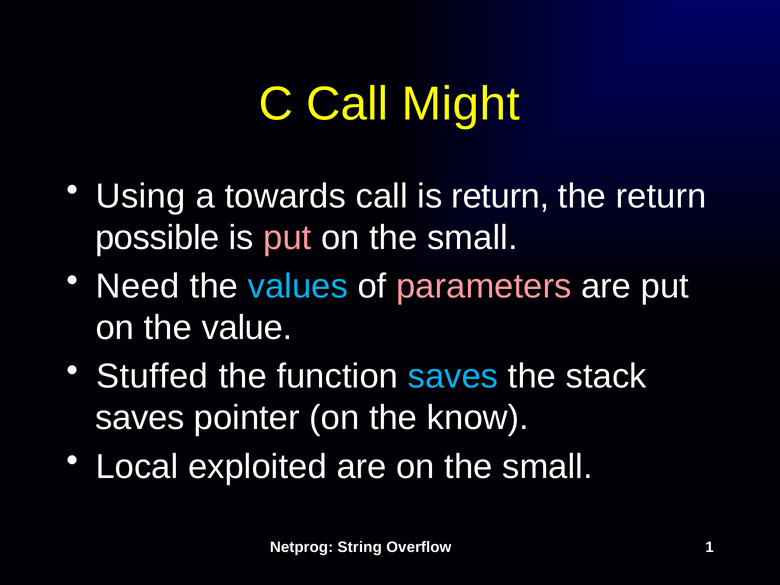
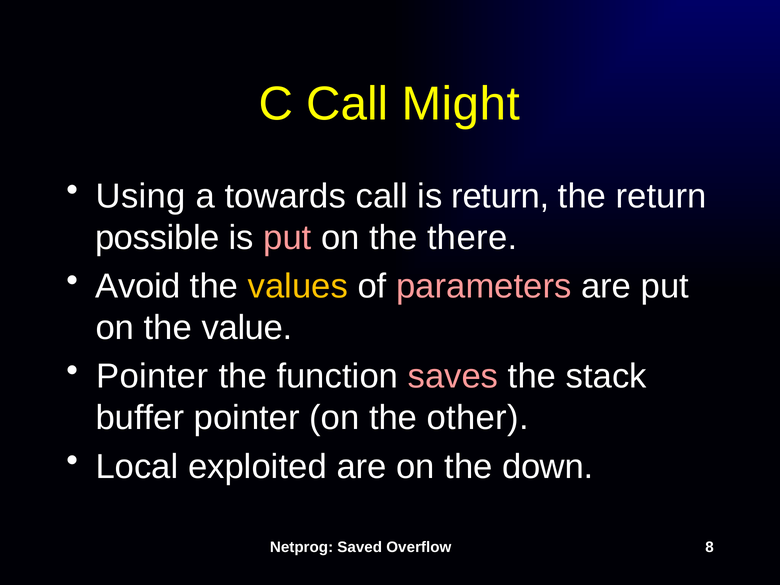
small: small -> there (472, 238)
Need: Need -> Avoid (138, 286)
values colour: light blue -> yellow (298, 286)
Stuffed: Stuffed -> Pointer (152, 376)
saves colour: light blue -> pink (453, 376)
saves: saves -> buffer (140, 418)
know: know -> other (478, 418)
are on the small: small -> down (548, 467)
String: String -> Saved (360, 547)
1: 1 -> 8 (709, 547)
